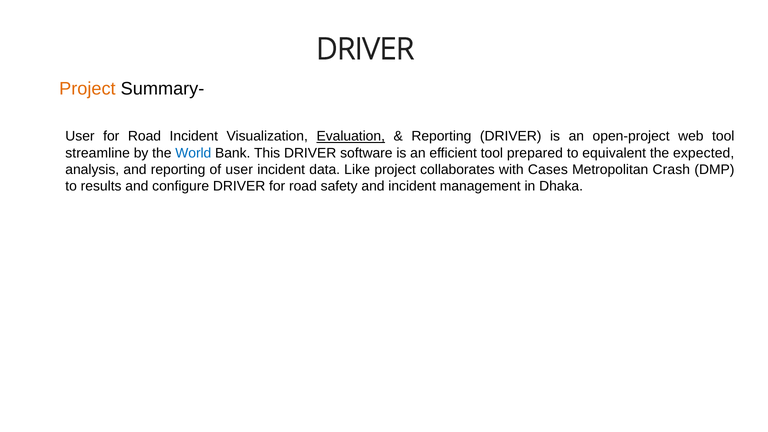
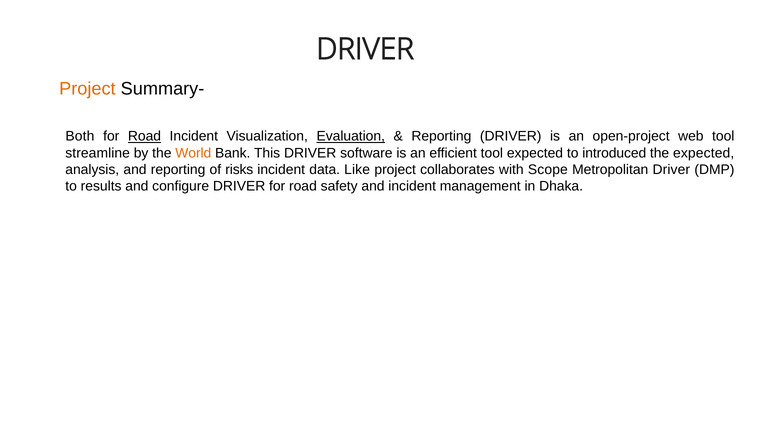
User: User -> Both (80, 136)
Road underline: none -> present (144, 136)
World colour: blue -> orange (193, 153)
tool prepared: prepared -> expected (535, 153)
equivalent: equivalent -> introduced (614, 153)
of user: user -> risks (239, 170)
Cases: Cases -> Scope (548, 170)
Metropolitan Crash: Crash -> Driver (671, 170)
